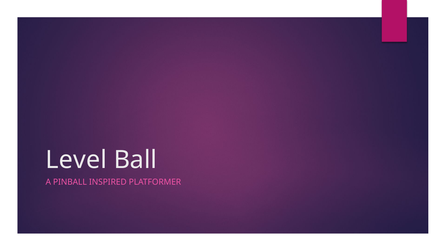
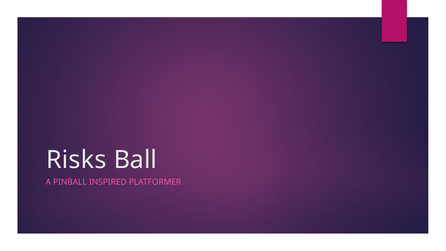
Level: Level -> Risks (76, 160)
